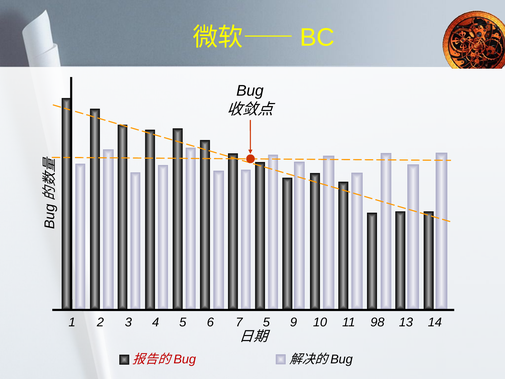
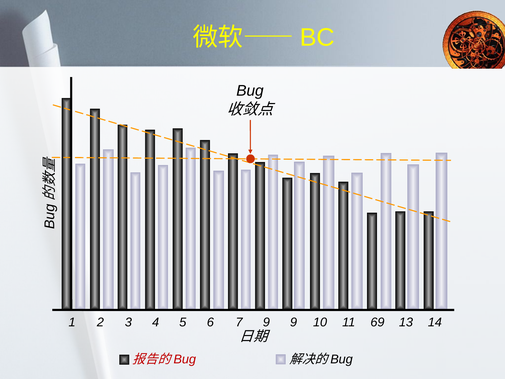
7 5: 5 -> 9 (266, 322)
98: 98 -> 69 (377, 322)
